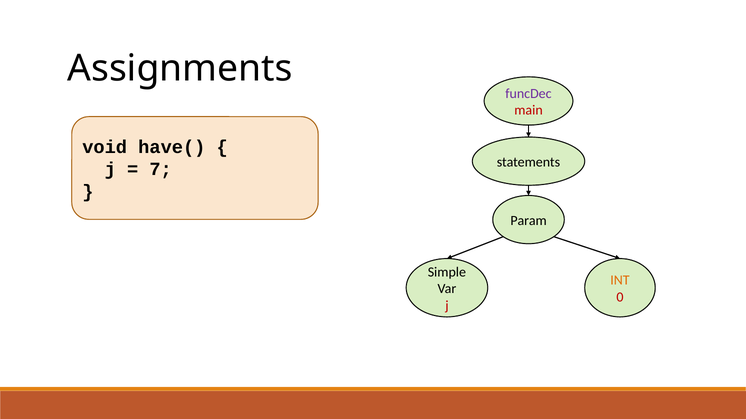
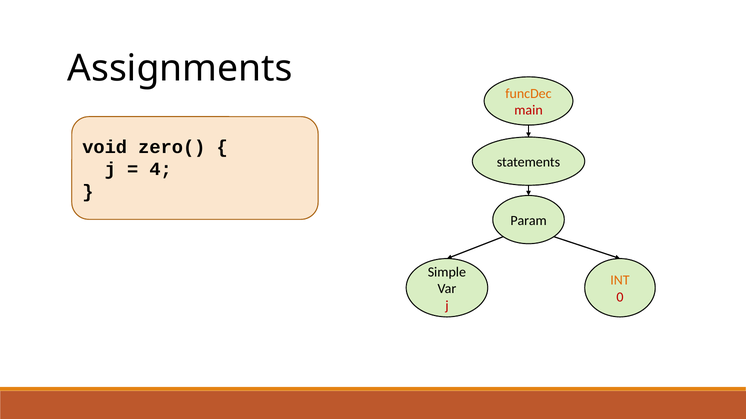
funcDec colour: purple -> orange (528, 94)
have(: have( -> zero( (172, 147)
7: 7 -> 4 (161, 170)
